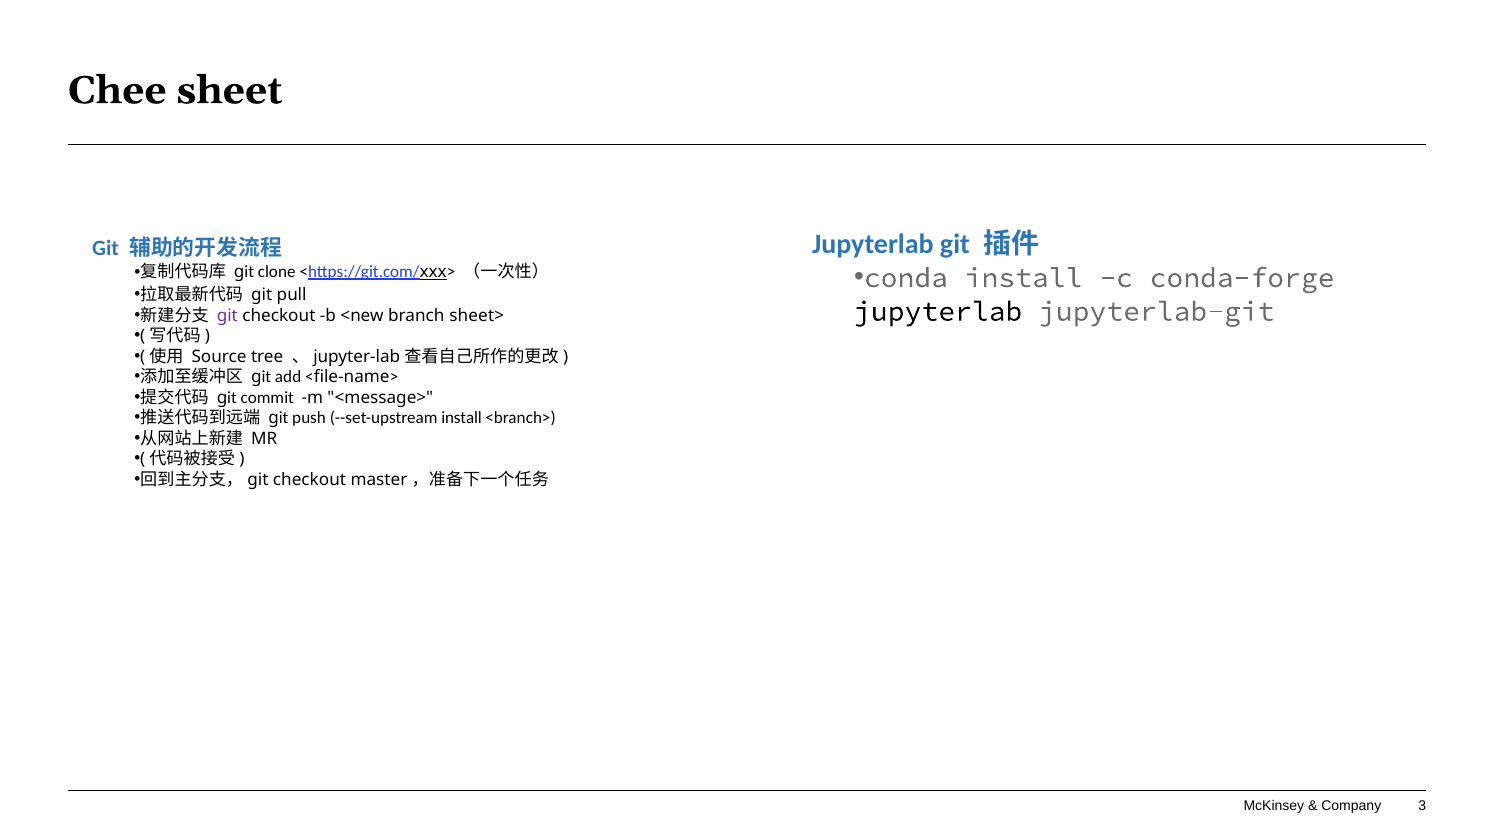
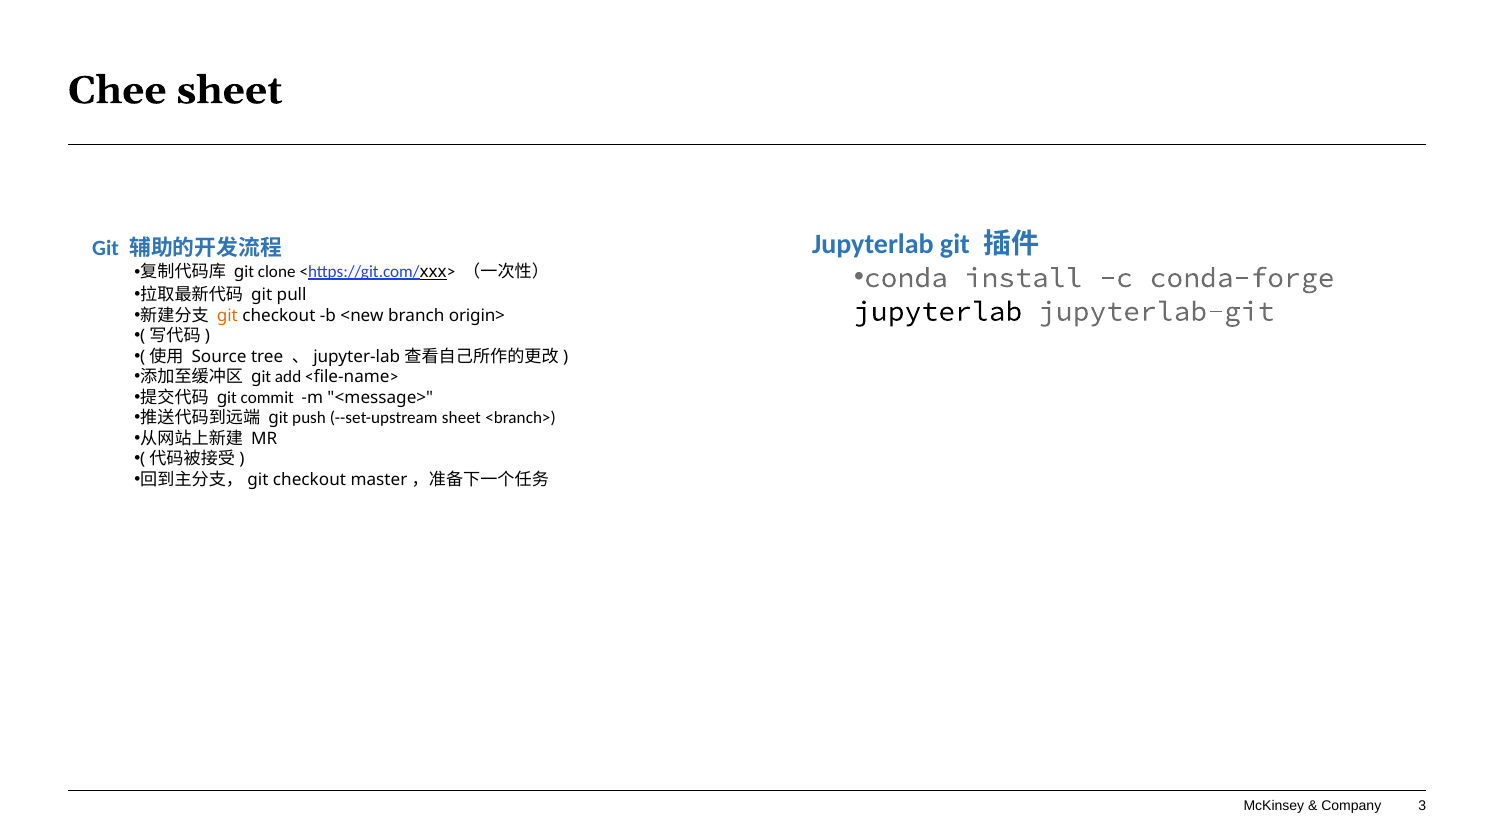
git colour: purple -> orange (227, 315)
sheet>: sheet> -> origin> (477, 315)
--set-upstream install: install -> sheet (461, 418)
